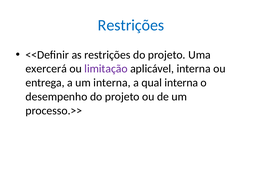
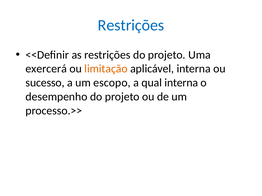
limitação colour: purple -> orange (106, 69)
entrega: entrega -> sucesso (45, 83)
um interna: interna -> escopo (112, 83)
